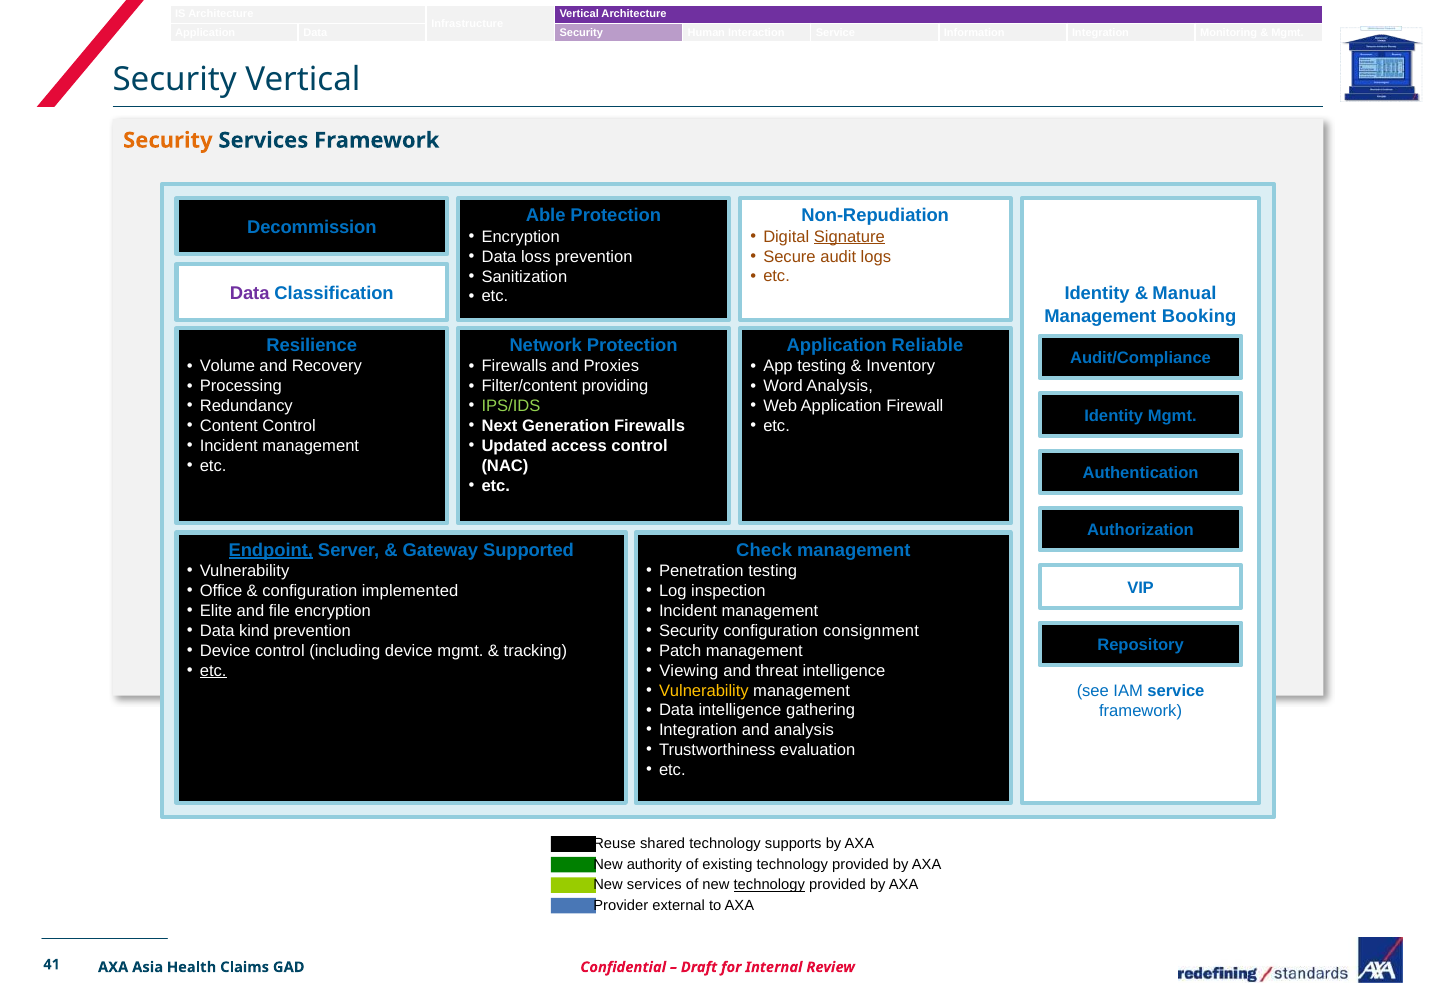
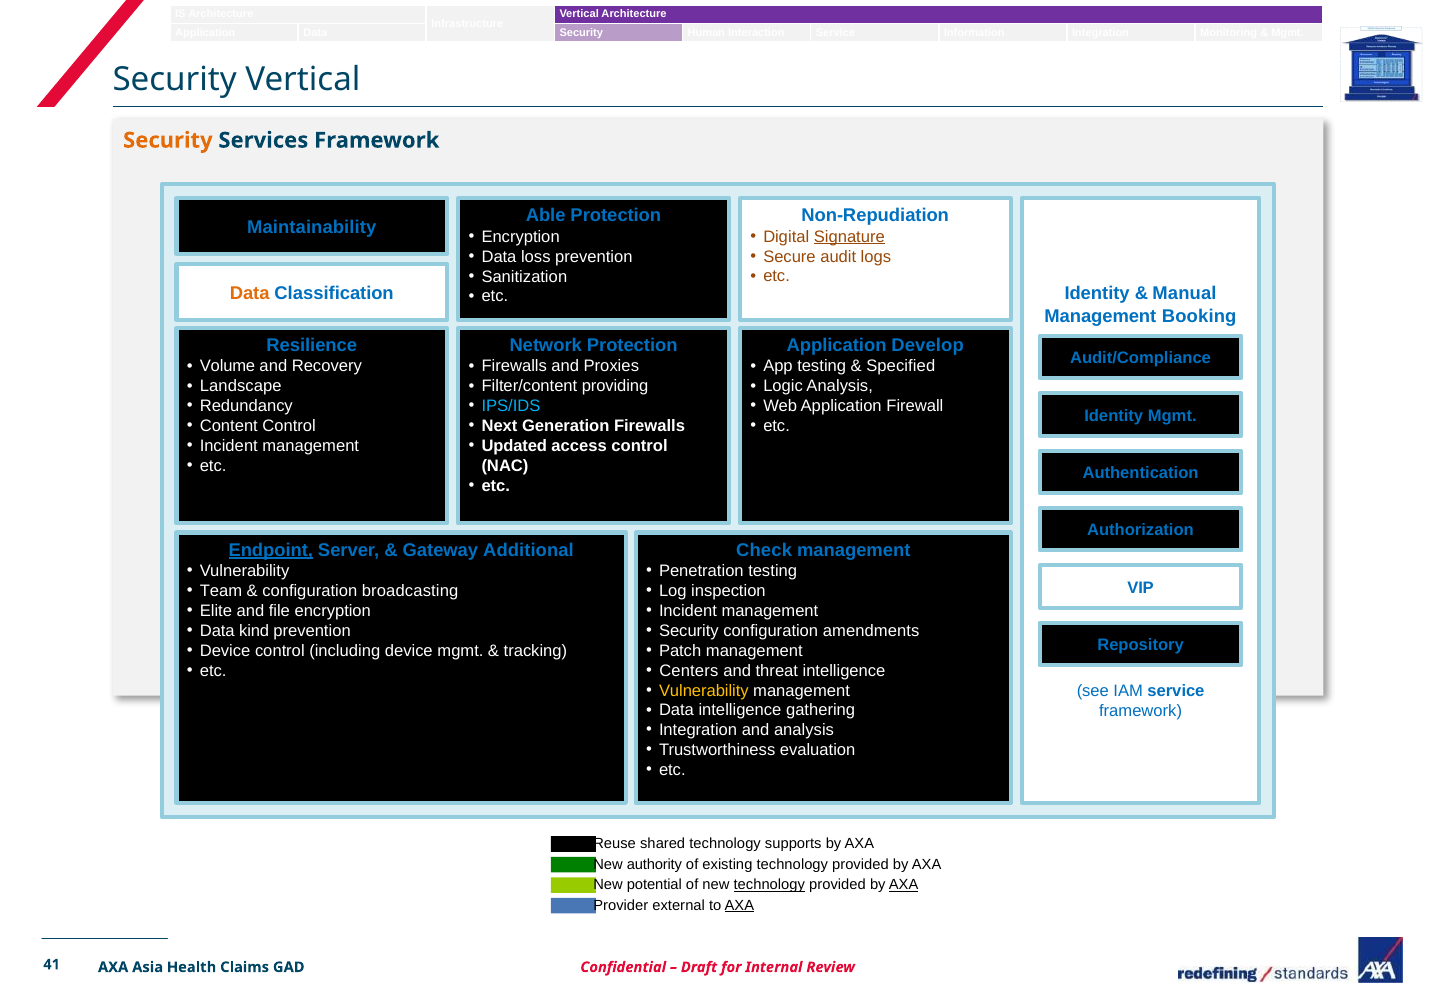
Decommission: Decommission -> Maintainability (312, 227)
Data colour: purple -> orange (250, 293)
Reliable: Reliable -> Develop (928, 346)
Inventory: Inventory -> Specified (901, 367)
Processing: Processing -> Landscape (241, 386)
Word: Word -> Logic (783, 386)
IPS/IDS colour: light green -> light blue (511, 406)
Supported: Supported -> Additional (528, 550)
Office: Office -> Team (221, 591)
implemented: implemented -> broadcasting (410, 591)
consignment: consignment -> amendments (871, 631)
etc underline: present -> none (213, 671)
Viewing: Viewing -> Centers (689, 671)
New services: services -> potential (654, 885)
AXA underline: none -> present (904, 885)
AXA underline: none -> present (739, 905)
